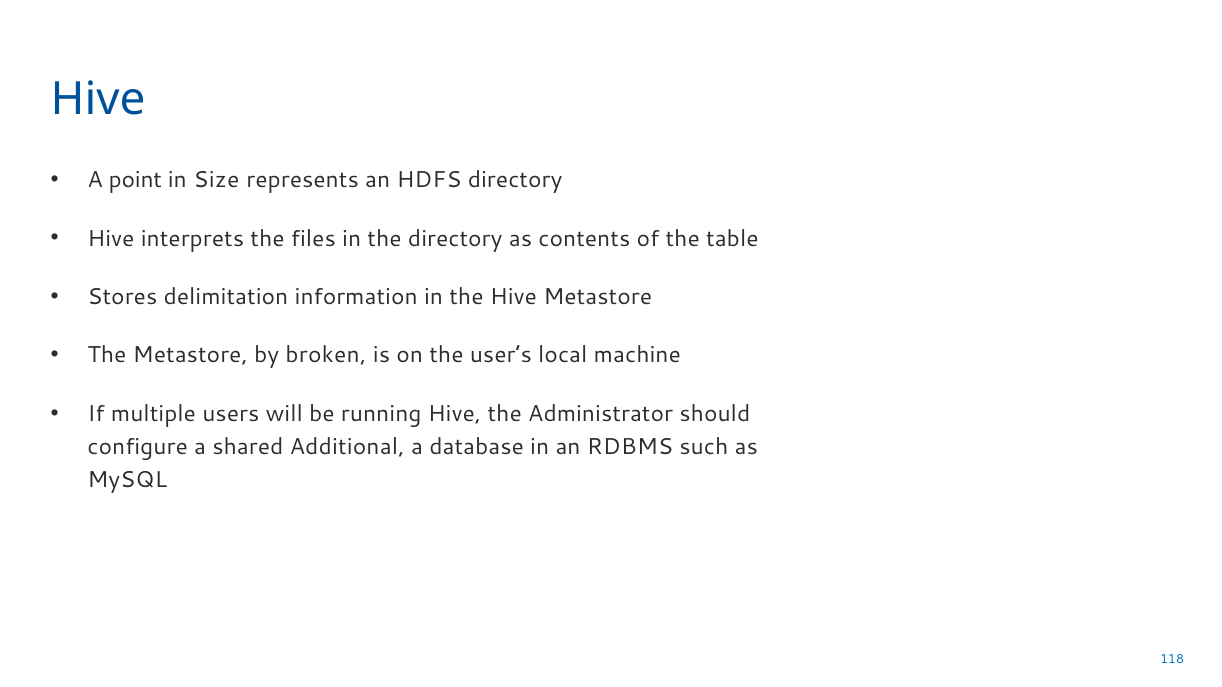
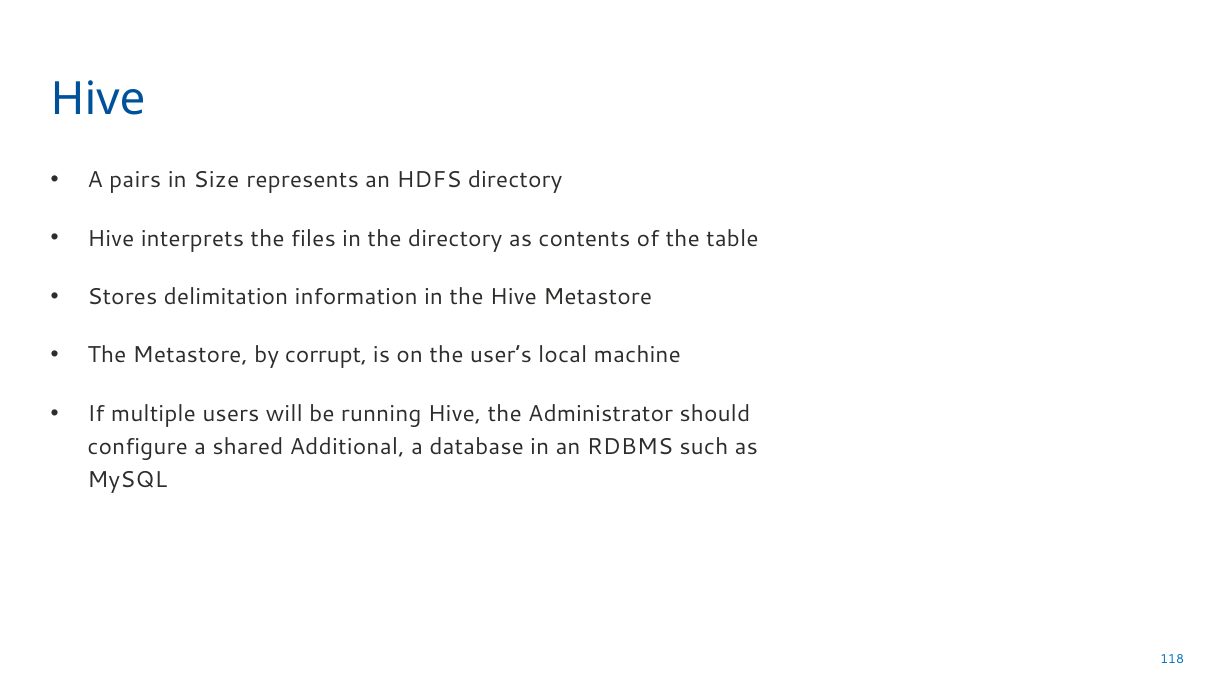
point: point -> pairs (135, 180)
broken: broken -> corrupt (326, 356)
